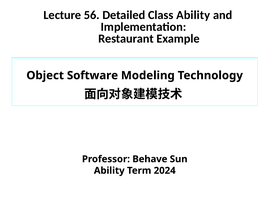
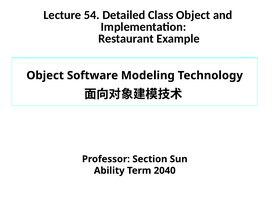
56: 56 -> 54 (92, 15)
Class Ability: Ability -> Object (193, 15)
Behave: Behave -> Section (150, 159)
2024: 2024 -> 2040 (165, 171)
